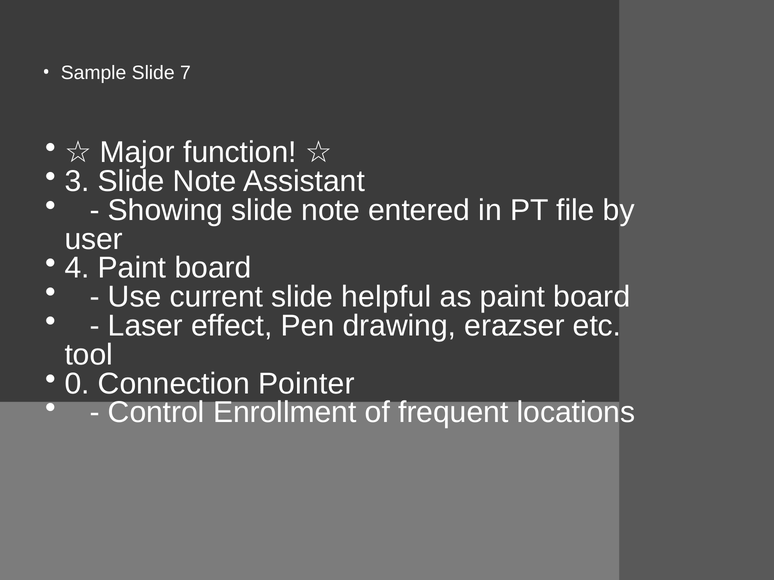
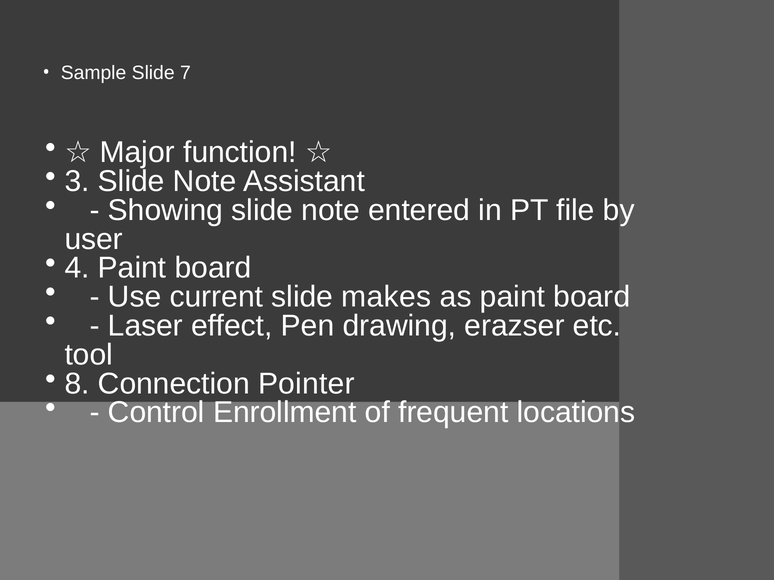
helpful: helpful -> makes (386, 297)
0: 0 -> 8 (77, 384)
